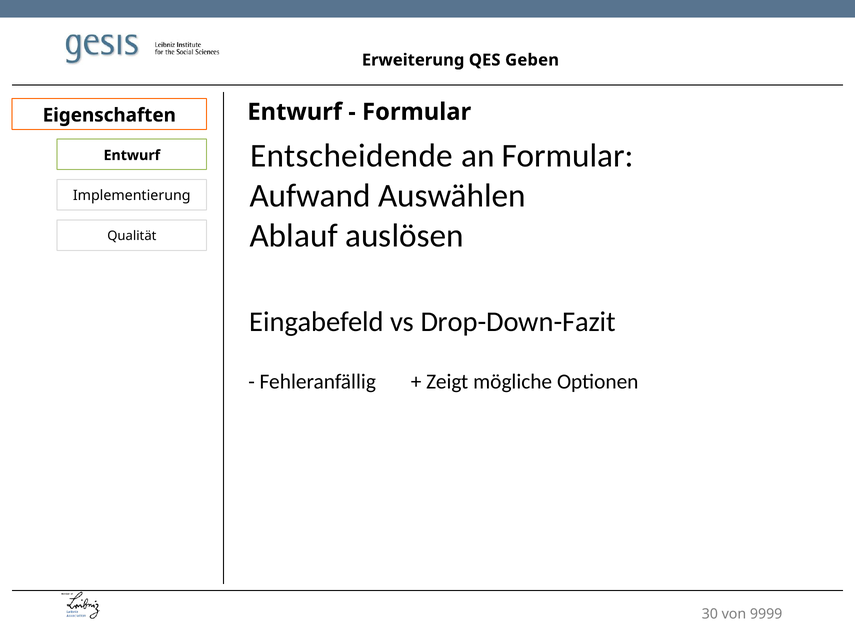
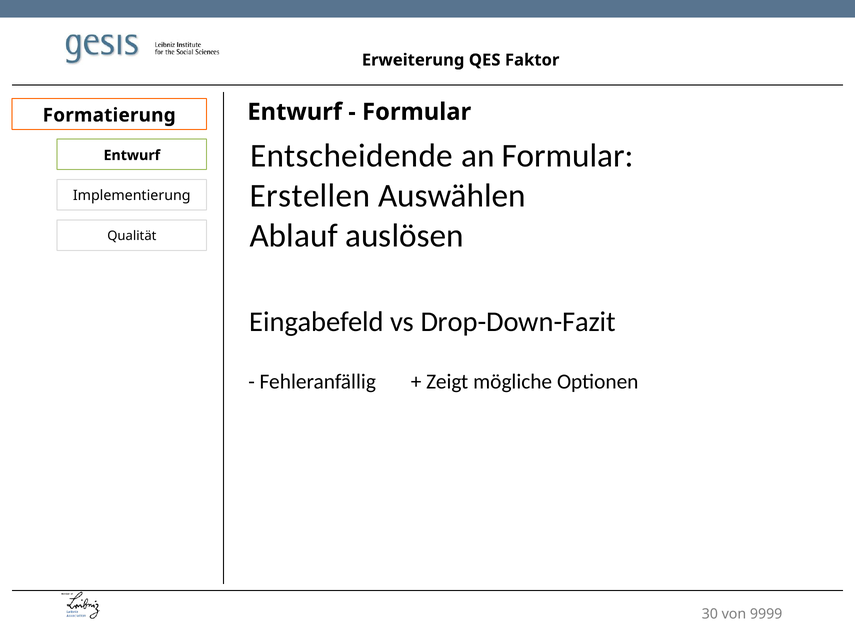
Geben: Geben -> Faktor (532, 60)
Eigenschaften: Eigenschaften -> Formatierung (109, 115)
Aufwand: Aufwand -> Erstellen (310, 195)
